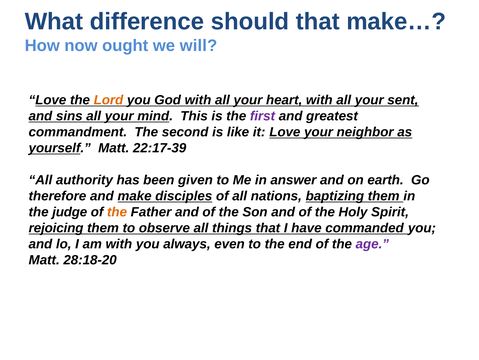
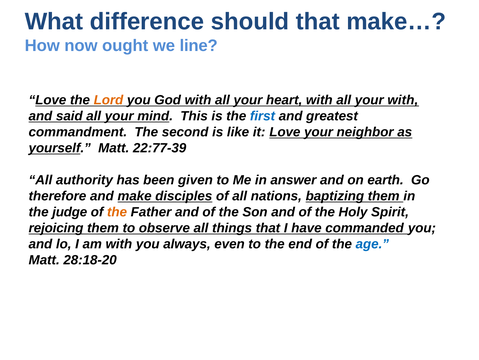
will: will -> line (199, 45)
your sent: sent -> with (403, 100)
sins: sins -> said (69, 116)
first colour: purple -> blue (263, 116)
22:17-39: 22:17-39 -> 22:77-39 (160, 148)
age colour: purple -> blue (372, 244)
